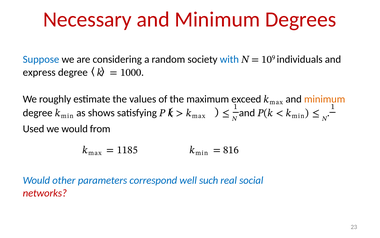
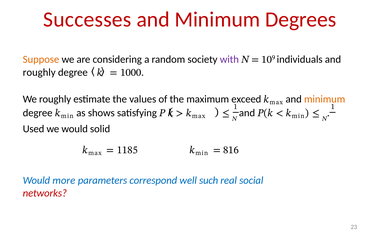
Necessary: Necessary -> Successes (87, 19)
Suppose colour: blue -> orange (41, 59)
with colour: blue -> purple (229, 59)
express: express -> roughly (39, 72)
from: from -> solid (100, 129)
other: other -> more (64, 180)
